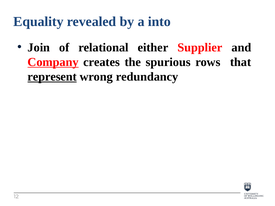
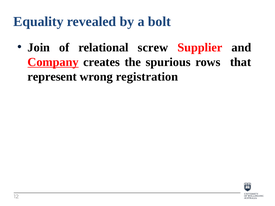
into: into -> bolt (159, 22)
either: either -> screw (153, 47)
represent underline: present -> none (52, 77)
redundancy: redundancy -> registration (147, 77)
